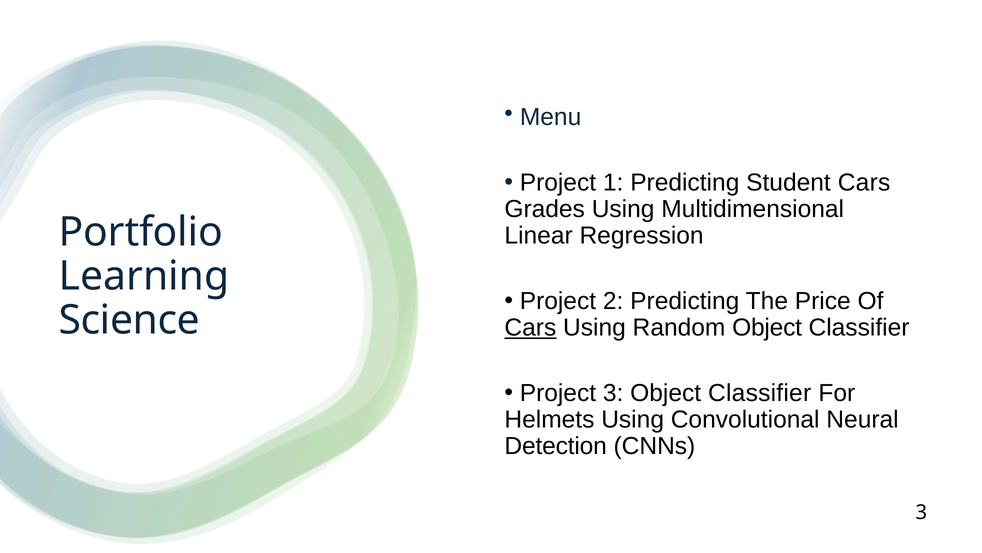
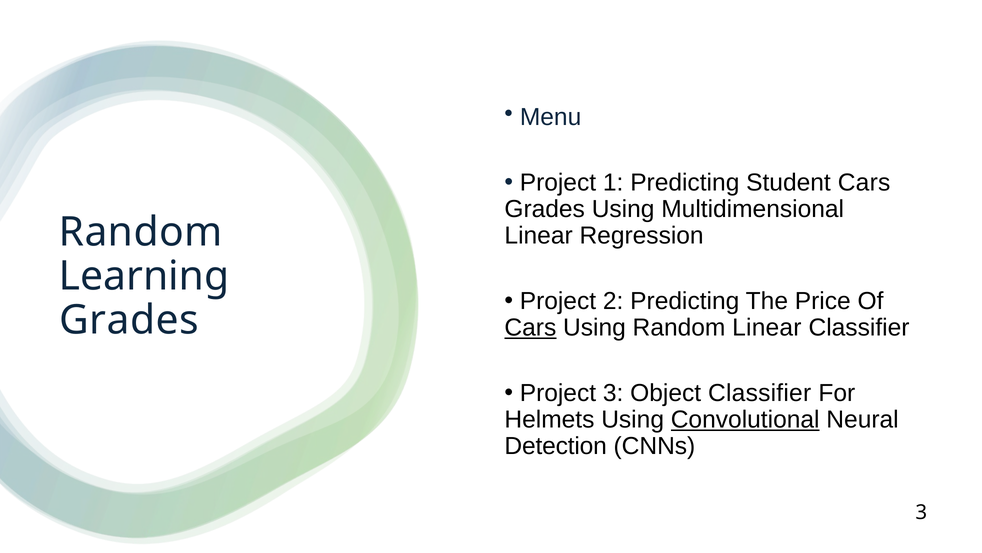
Portfolio: Portfolio -> Random (141, 232)
Science: Science -> Grades (129, 320)
Random Object: Object -> Linear (767, 327)
Convolutional underline: none -> present (745, 419)
